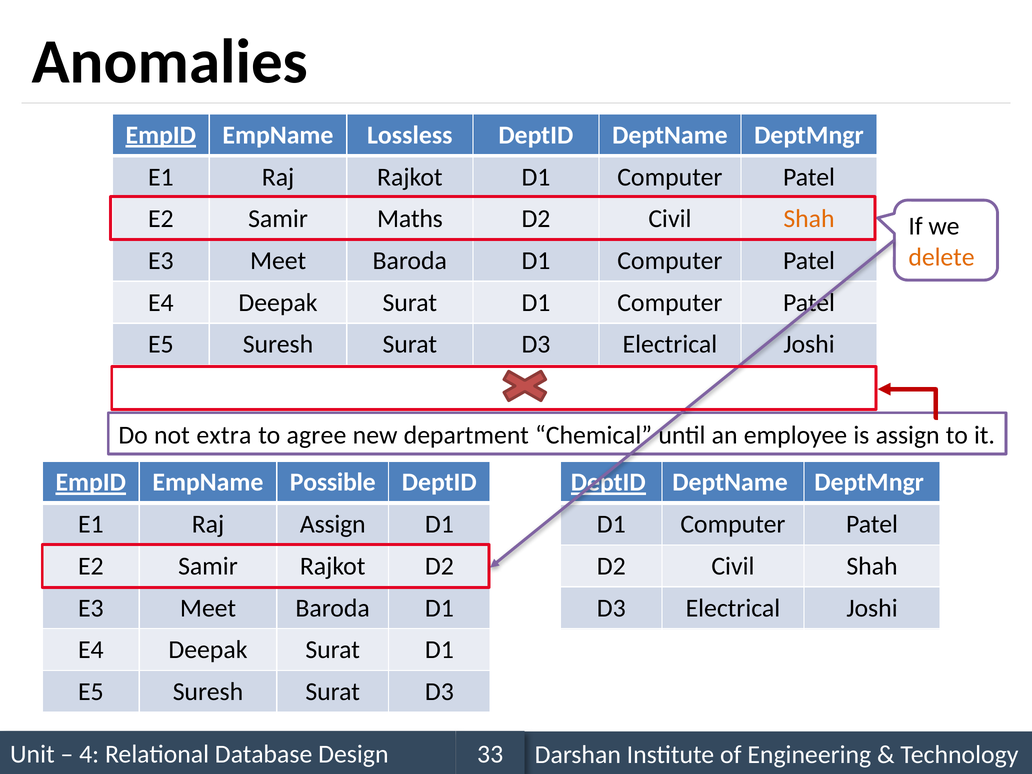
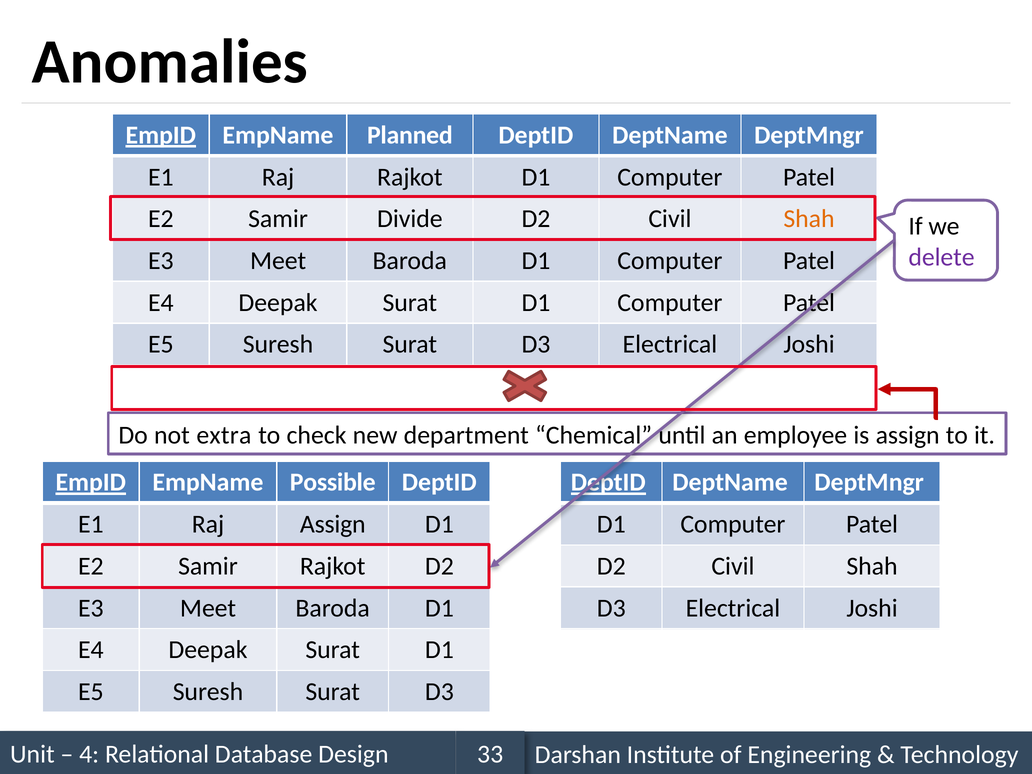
Lossless: Lossless -> Planned (410, 135)
Maths: Maths -> Divide (410, 219)
delete colour: orange -> purple (942, 257)
agree: agree -> check (317, 435)
